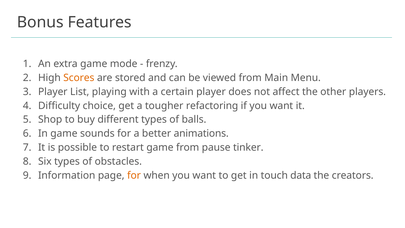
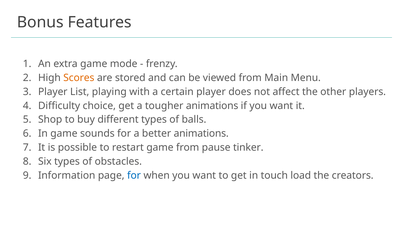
tougher refactoring: refactoring -> animations (212, 106)
for colour: orange -> blue (134, 175)
data: data -> load (301, 175)
